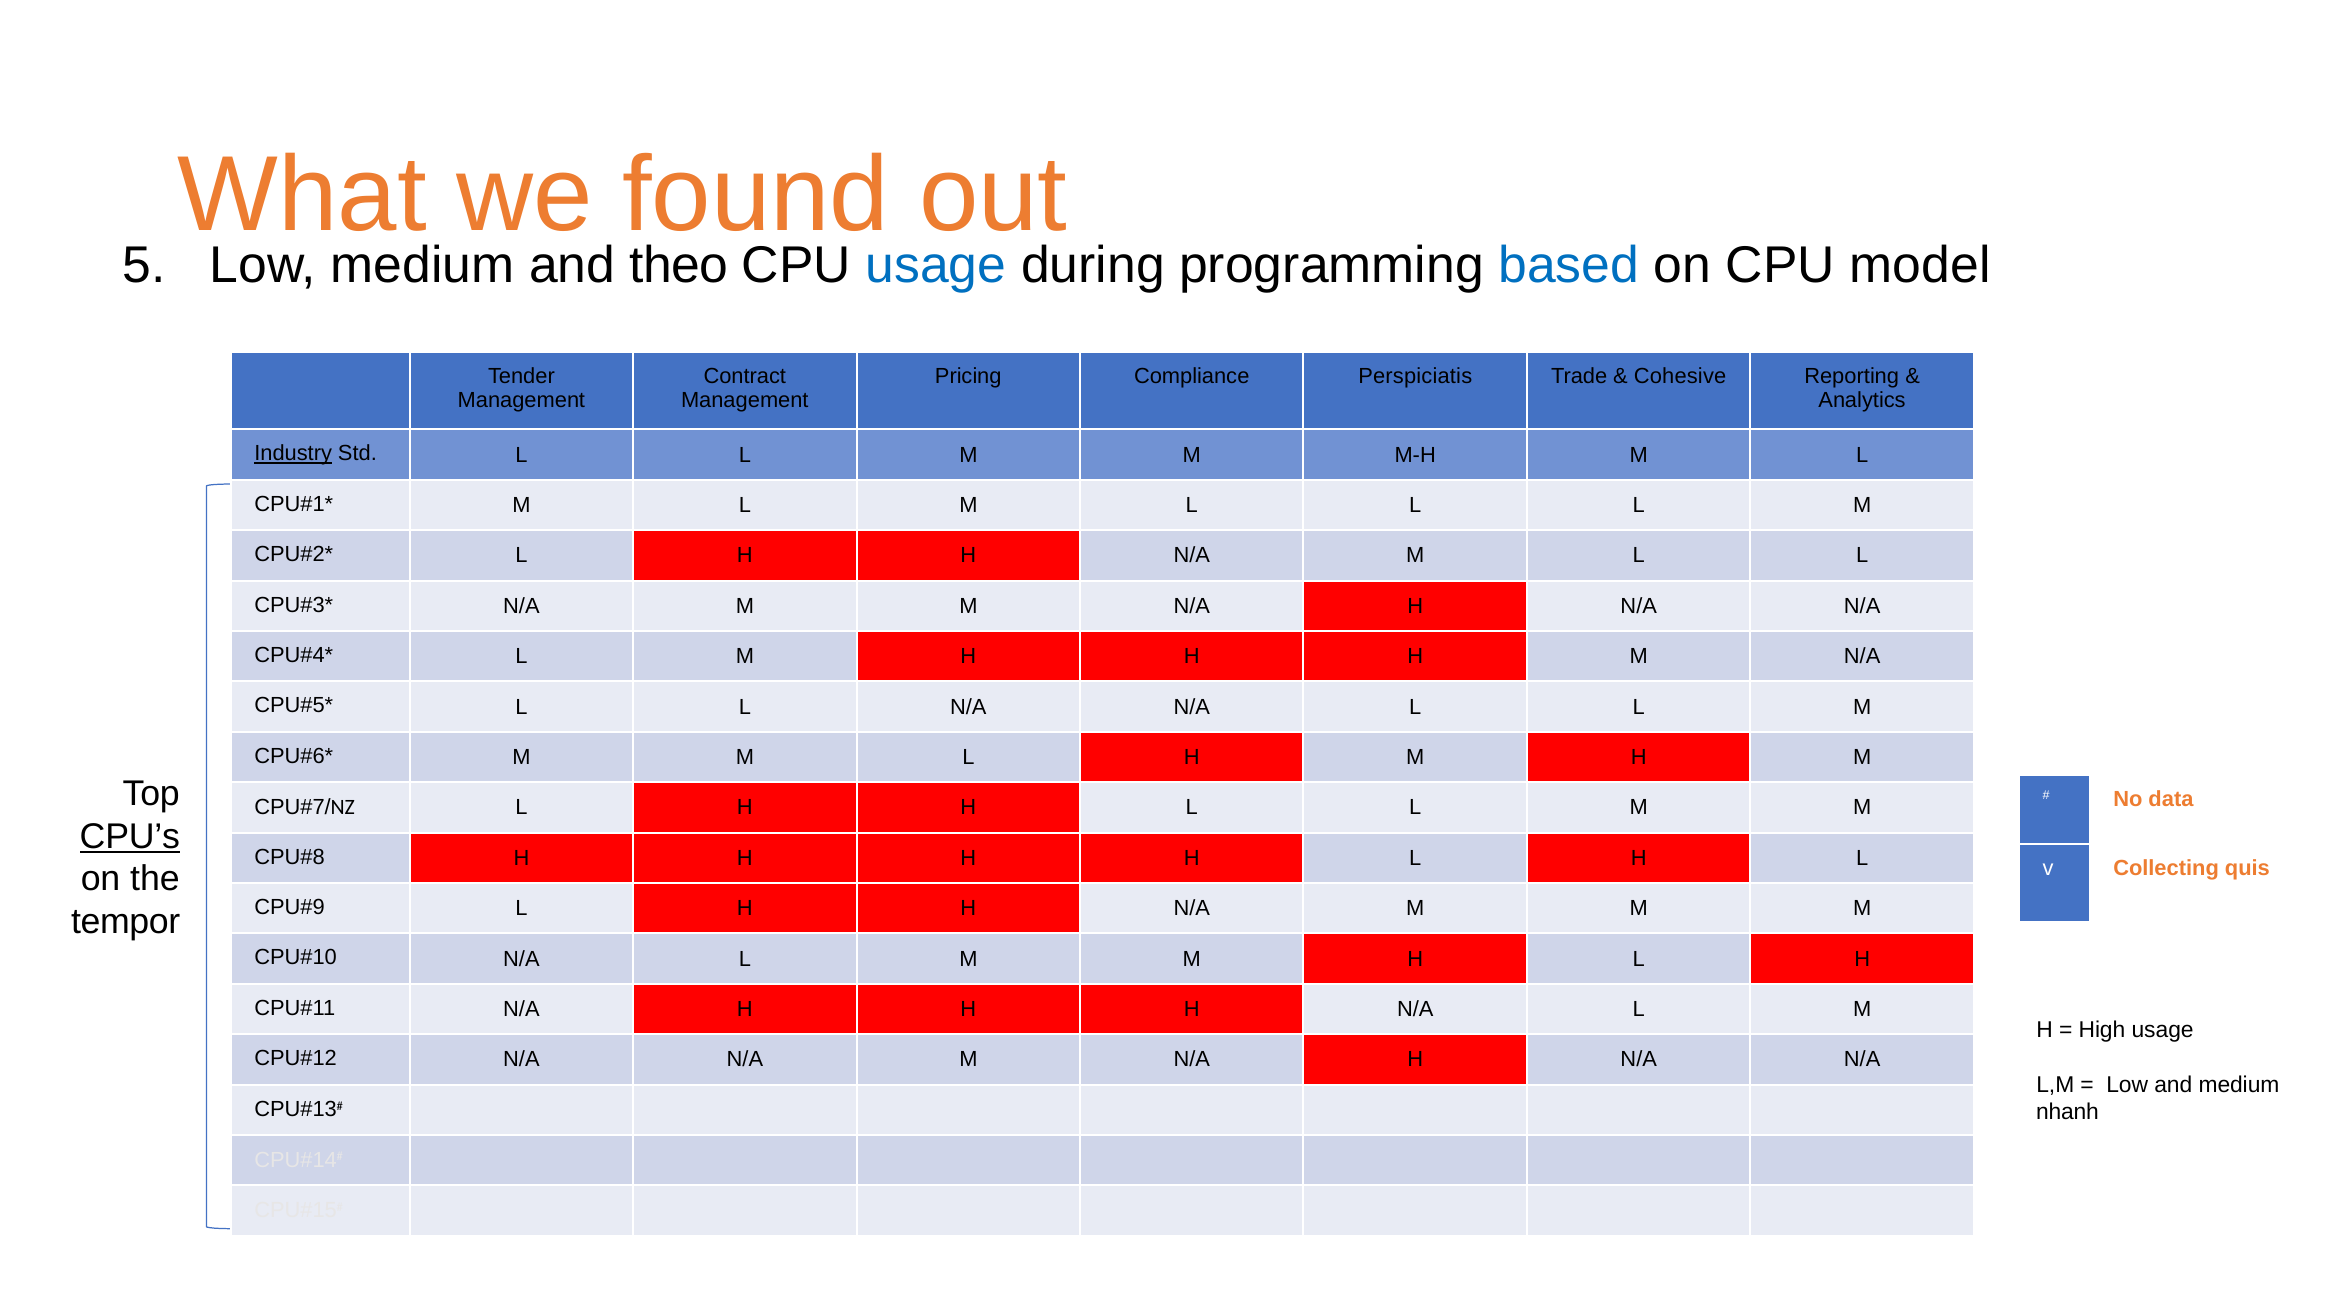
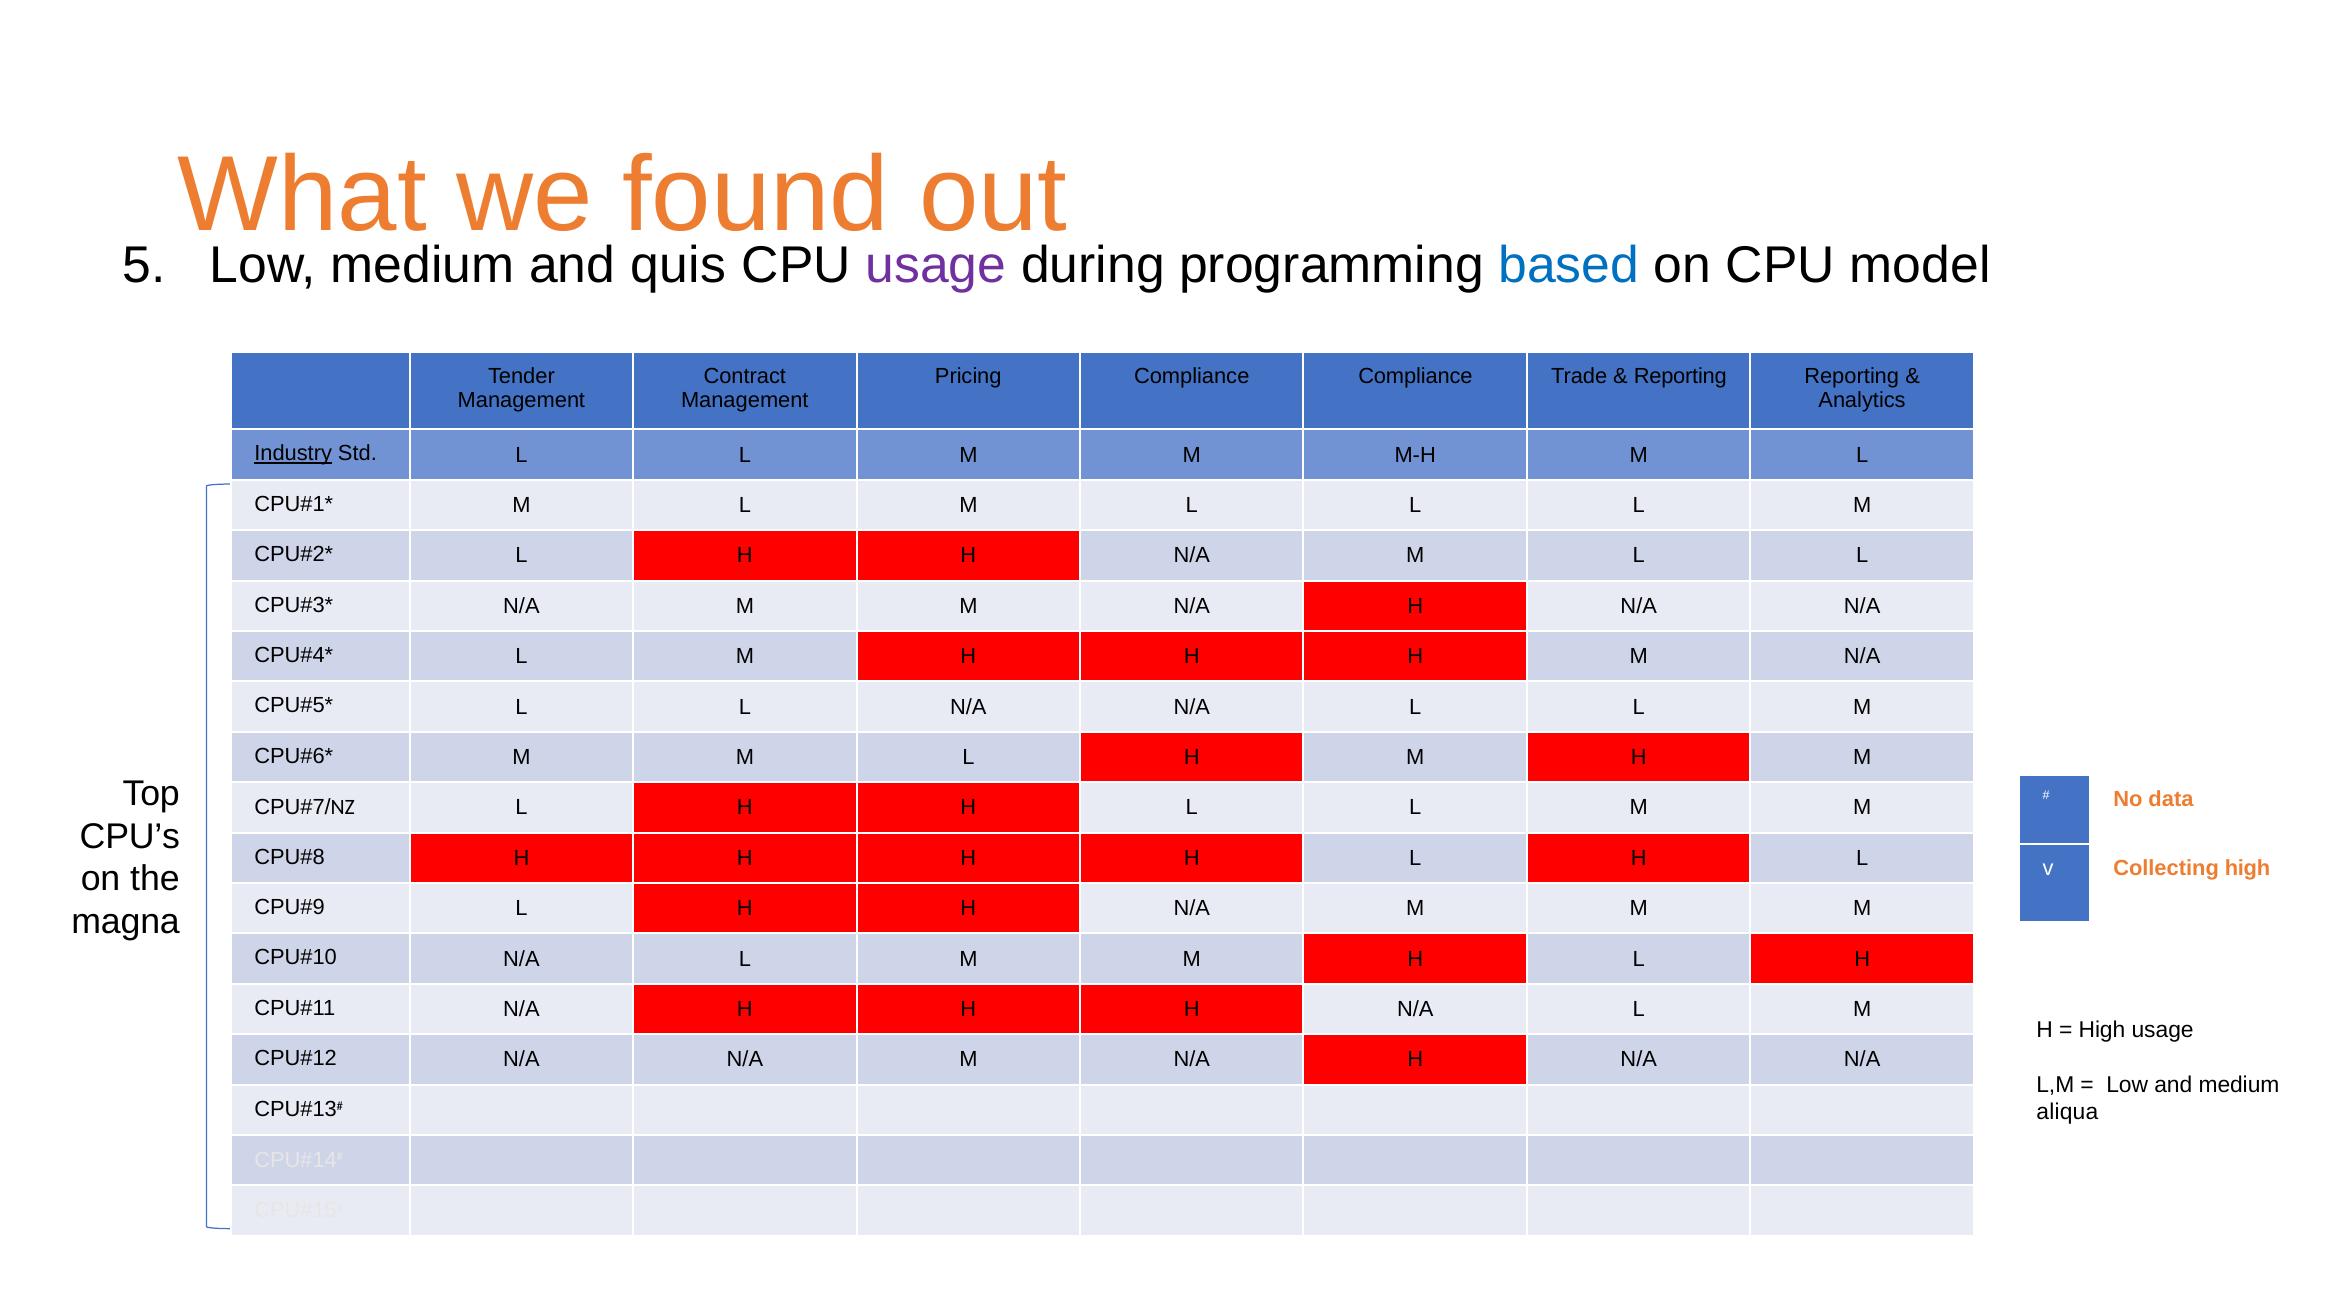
theo: theo -> quis (678, 265)
usage colour: blue -> purple (936, 265)
Compliance Perspiciatis: Perspiciatis -> Compliance (1415, 376)
Cohesive: Cohesive -> Reporting (1680, 376)
CPU’s underline: present -> none (130, 837)
Collecting quis: quis -> high (2247, 869)
tempor: tempor -> magna (126, 922)
nhanh: nhanh -> aliqua (2067, 1112)
